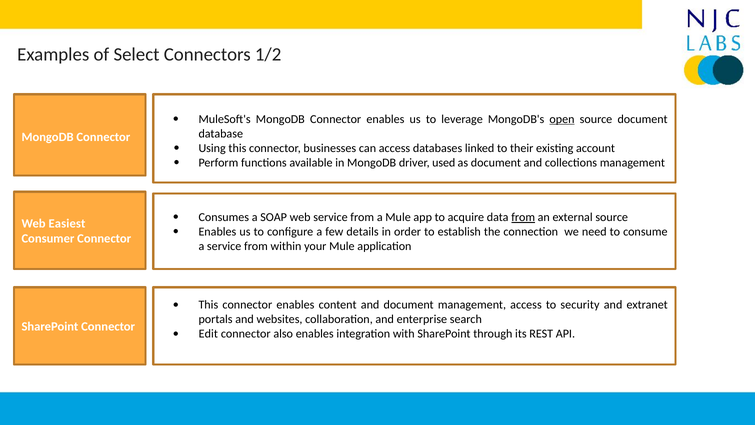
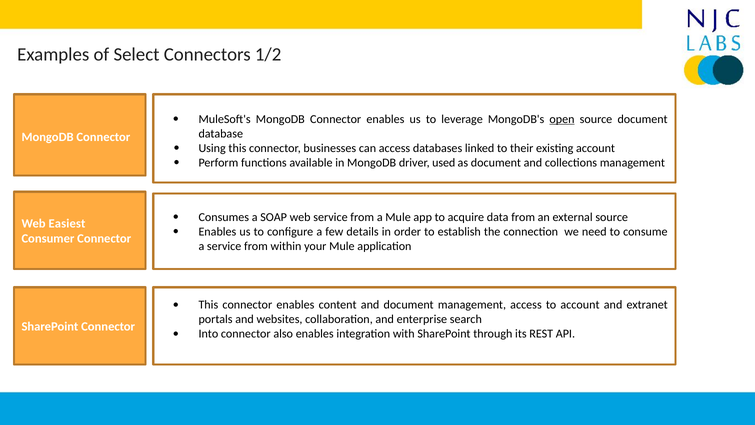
from underline: present -> none (523, 217)
to security: security -> account (580, 305)
Edit: Edit -> Into (208, 334)
